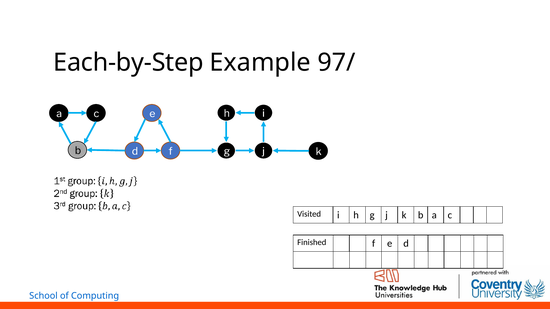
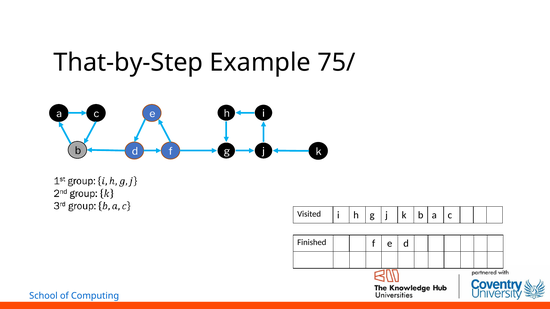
Each-by-Step: Each-by-Step -> That-by-Step (128, 63)
97/: 97/ -> 75/ (336, 63)
